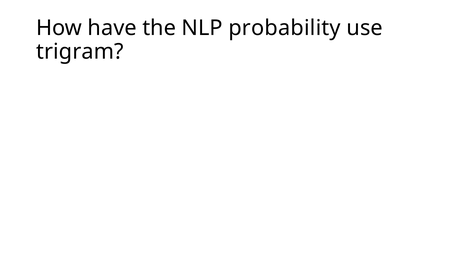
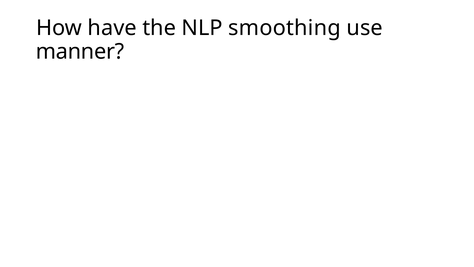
probability: probability -> smoothing (285, 28)
trigram: trigram -> manner (80, 52)
